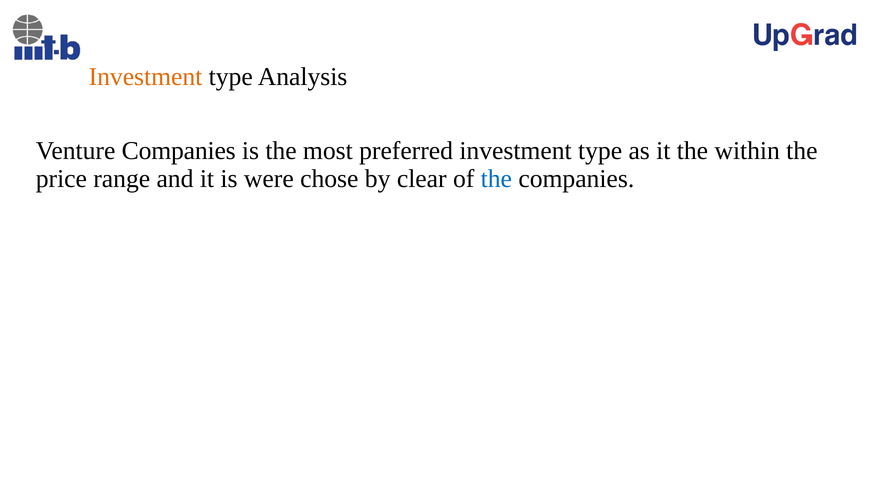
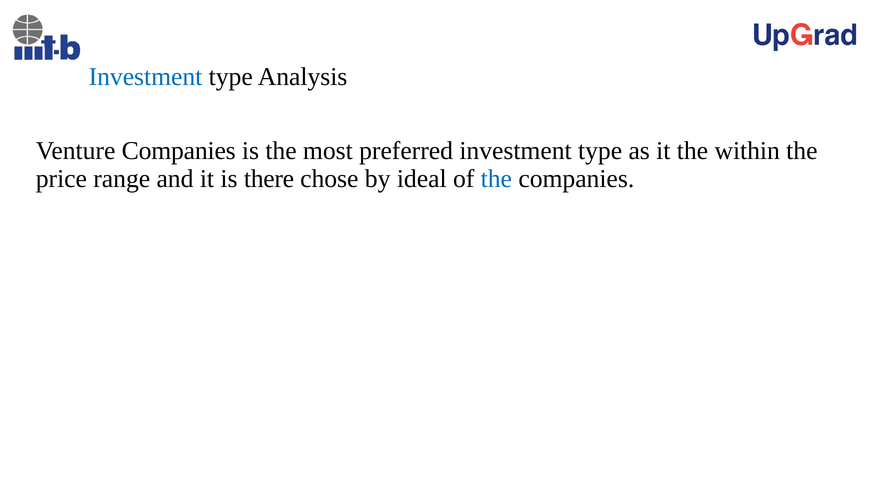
Investment colour: orange -> blue (145, 77)
were: were -> there (269, 179)
clear: clear -> ideal (422, 179)
